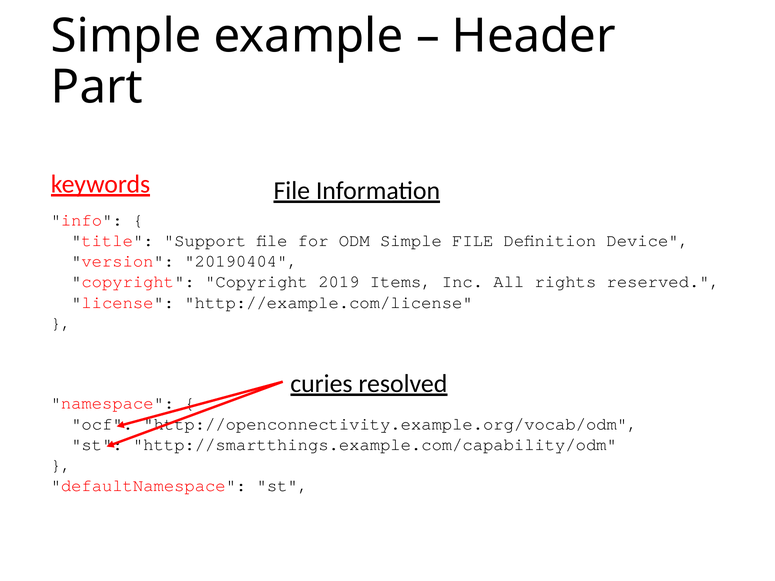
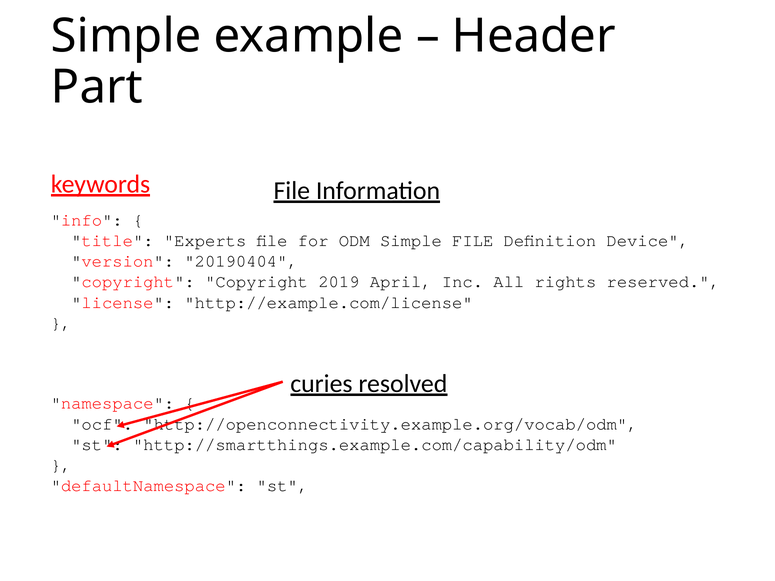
Support: Support -> Experts (205, 241)
Items: Items -> April (401, 282)
